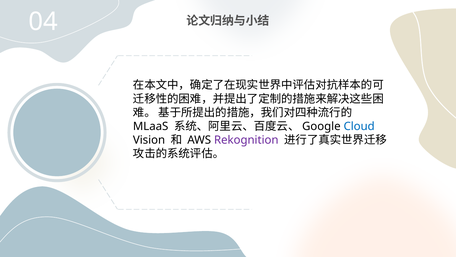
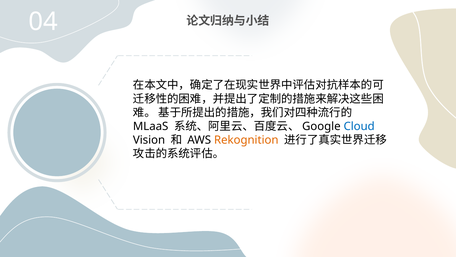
Rekognition colour: purple -> orange (246, 140)
